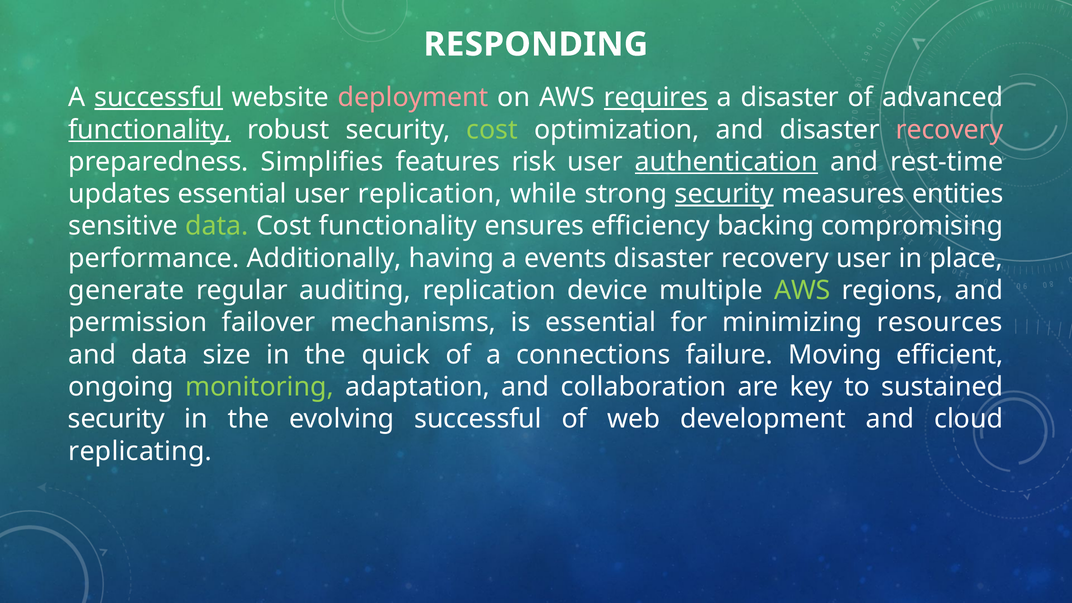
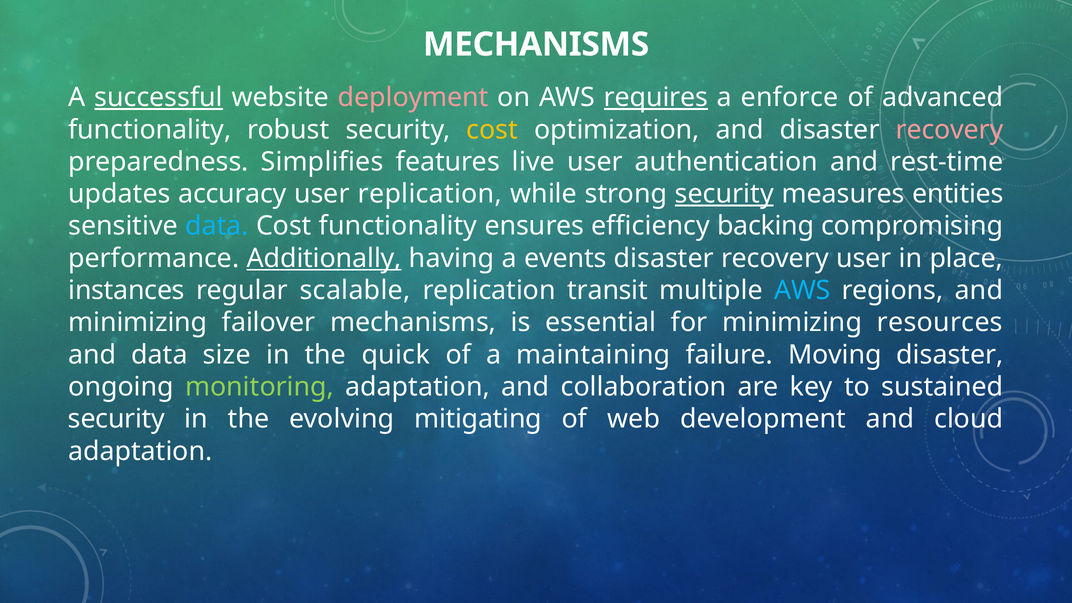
RESPONDING: RESPONDING -> MECHANISMS (536, 44)
a disaster: disaster -> enforce (790, 98)
functionality underline: present -> none (150, 130)
cost colour: light green -> yellow (492, 130)
risk: risk -> live (533, 162)
authentication underline: present -> none (726, 162)
updates essential: essential -> accuracy (232, 194)
data colour: light green -> light blue (217, 226)
Additionally underline: none -> present (324, 258)
generate: generate -> instances (127, 290)
auditing: auditing -> scalable (355, 290)
device: device -> transit (608, 290)
AWS colour: light green -> light blue (802, 290)
permission: permission -> minimizing (138, 323)
connections: connections -> maintaining (593, 355)
Moving efficient: efficient -> disaster (950, 355)
evolving successful: successful -> mitigating (478, 419)
replicating: replicating -> adaptation (140, 451)
